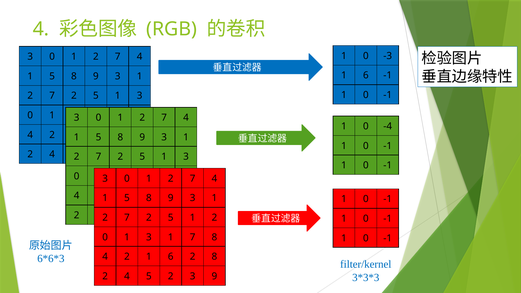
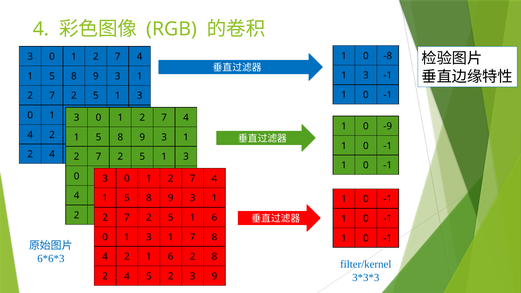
-3: -3 -> -8 (388, 56)
6: 6 -> 3 (366, 75)
-4: -4 -> -9 (388, 126)
5 1 2: 2 -> 6 (214, 218)
